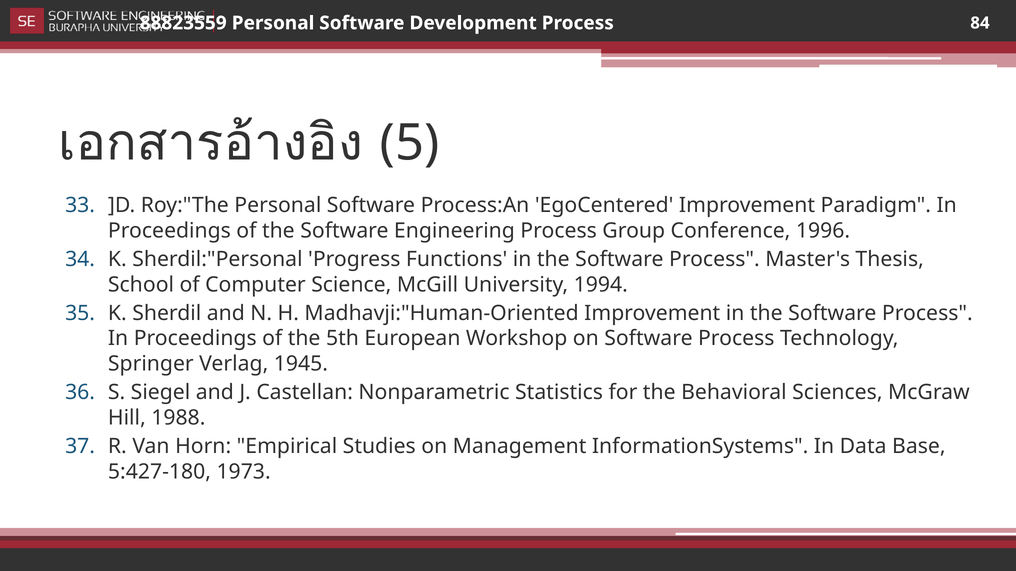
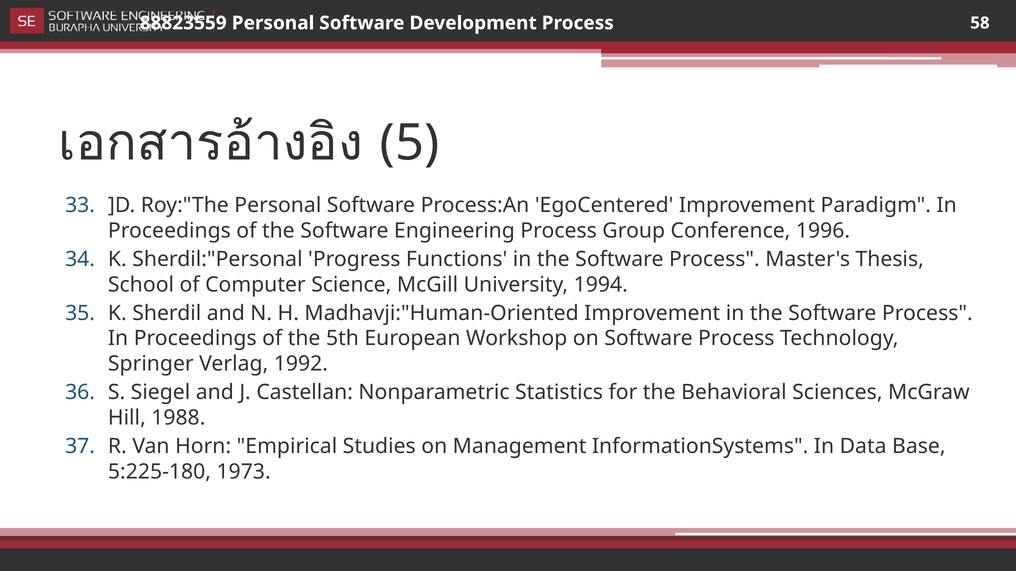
84: 84 -> 58 (980, 23)
1945: 1945 -> 1992 (301, 364)
5:427-180: 5:427-180 -> 5:225-180 (160, 472)
